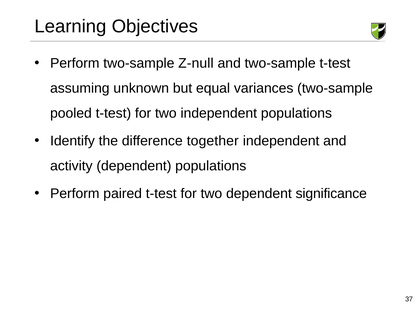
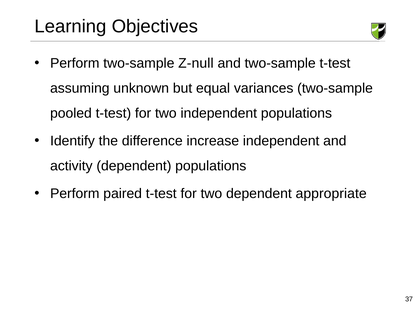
together: together -> increase (213, 141)
significance: significance -> appropriate (331, 194)
